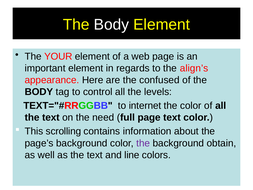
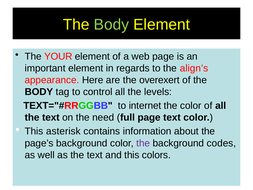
Body colour: white -> light green (111, 24)
confused: confused -> overexert (159, 80)
scrolling: scrolling -> asterisk (63, 131)
obtain: obtain -> codes (221, 143)
and line: line -> this (132, 155)
